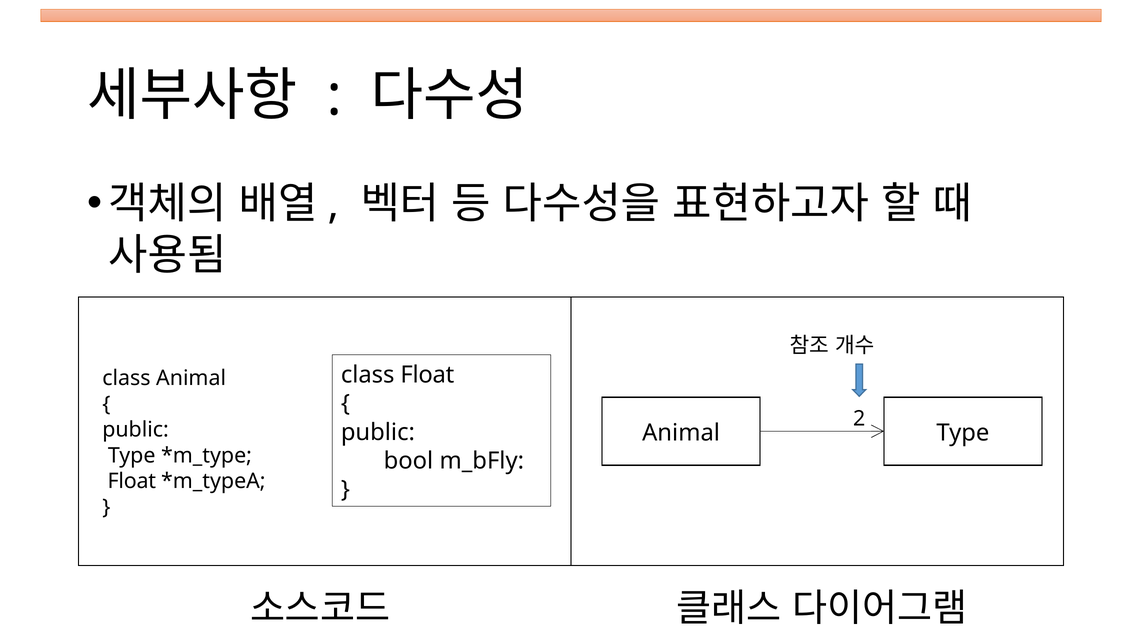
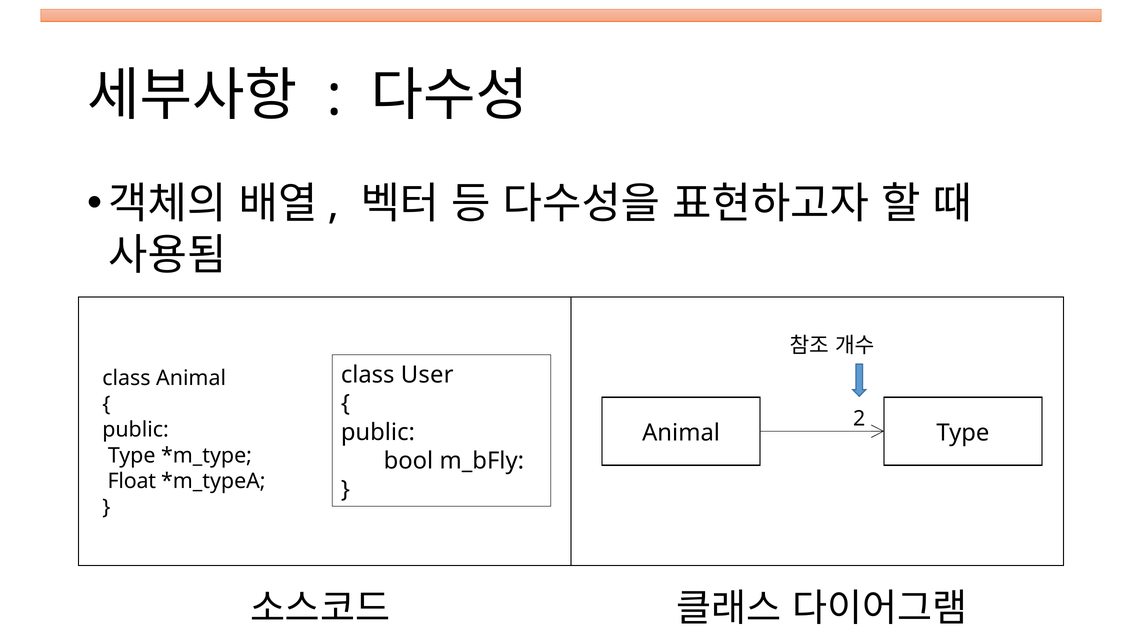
class Float: Float -> User (427, 375)
